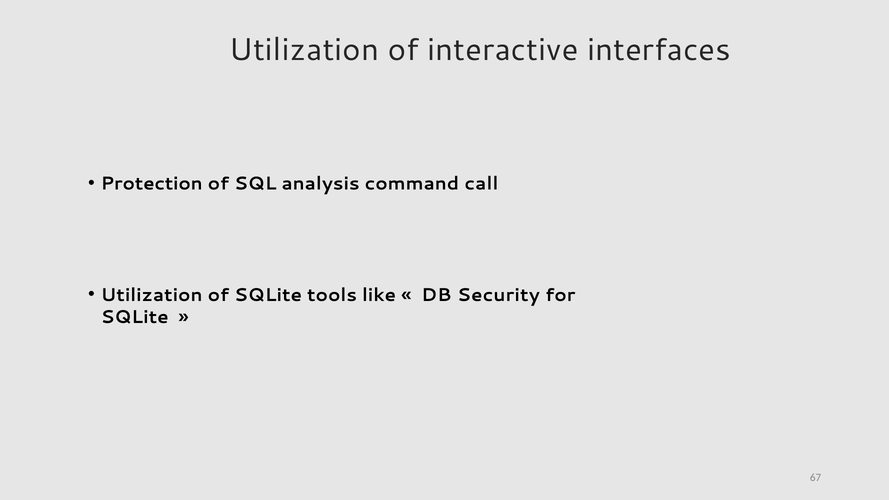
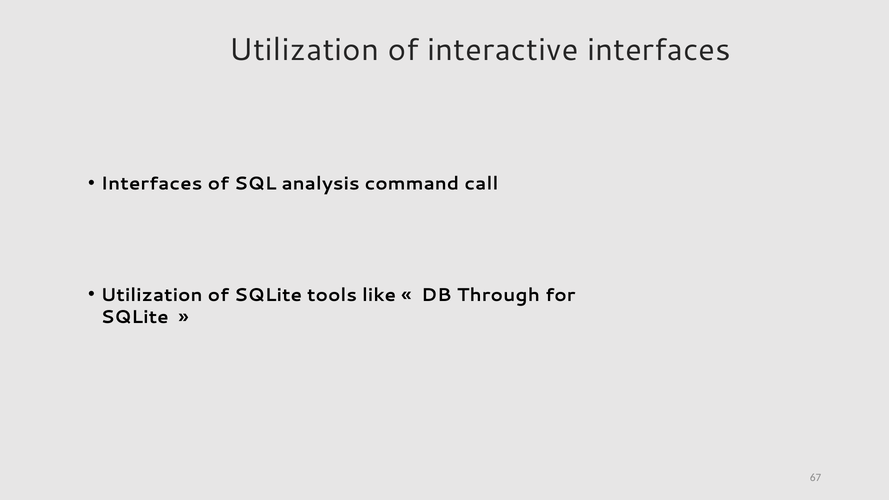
Protection: Protection -> Interfaces (152, 184)
Security: Security -> Through (498, 295)
